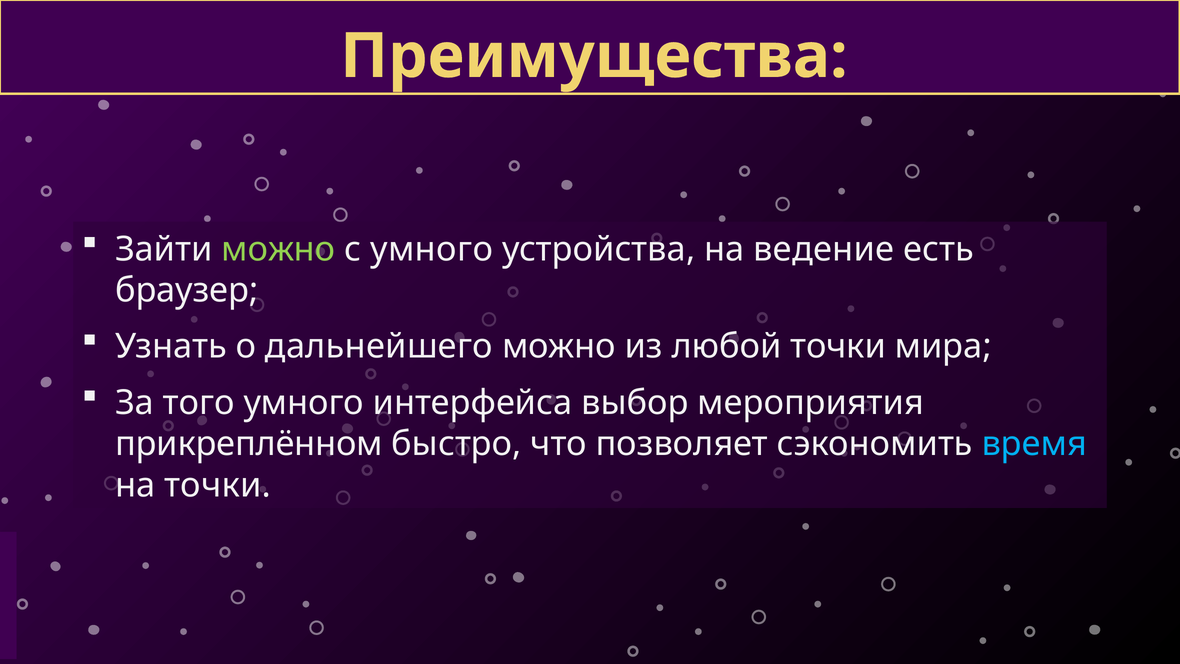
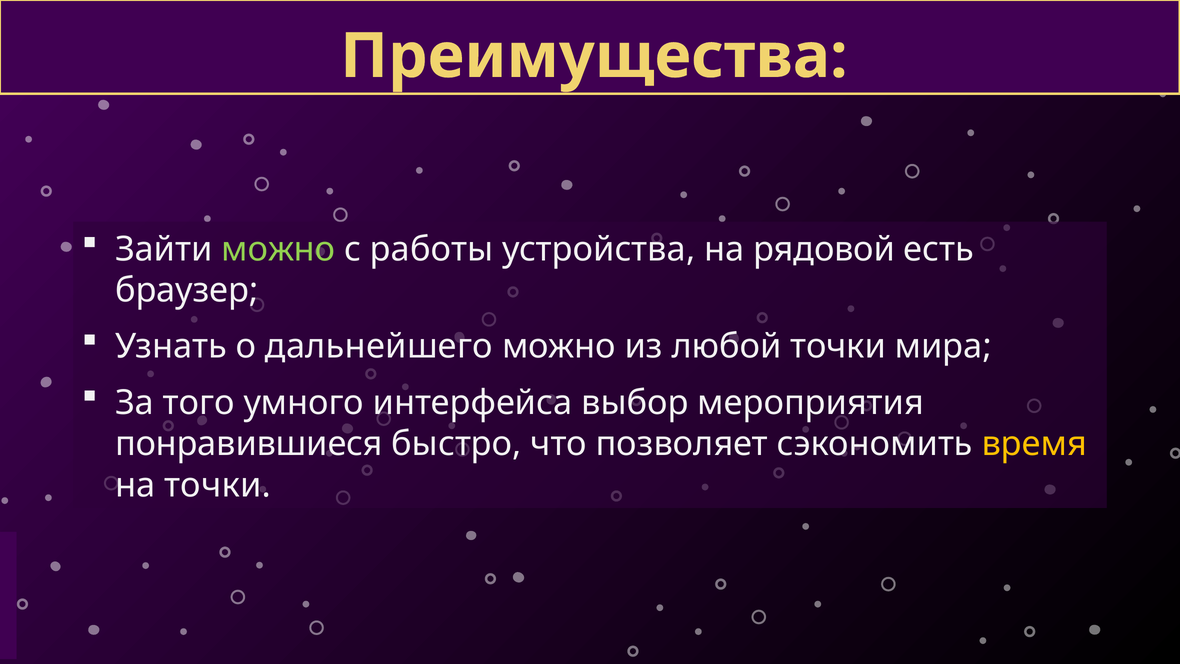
с умного: умного -> работы (432, 249)
ведение: ведение -> рядовой (824, 249)
прикреплённом: прикреплённом -> понравившиеся (249, 444)
время colour: light blue -> yellow (1034, 444)
